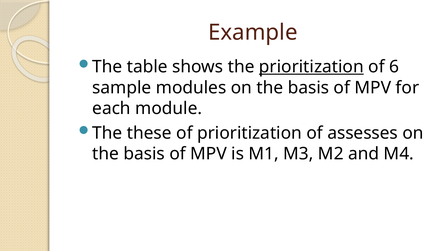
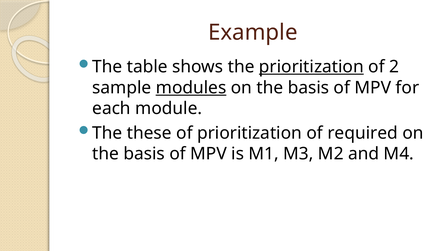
6: 6 -> 2 (394, 67)
modules underline: none -> present (191, 88)
assesses: assesses -> required (363, 133)
